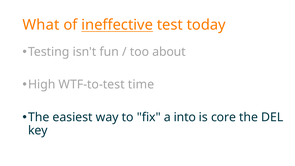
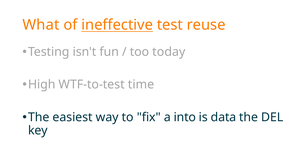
today: today -> reuse (206, 25)
about: about -> today (169, 52)
core: core -> data (224, 117)
